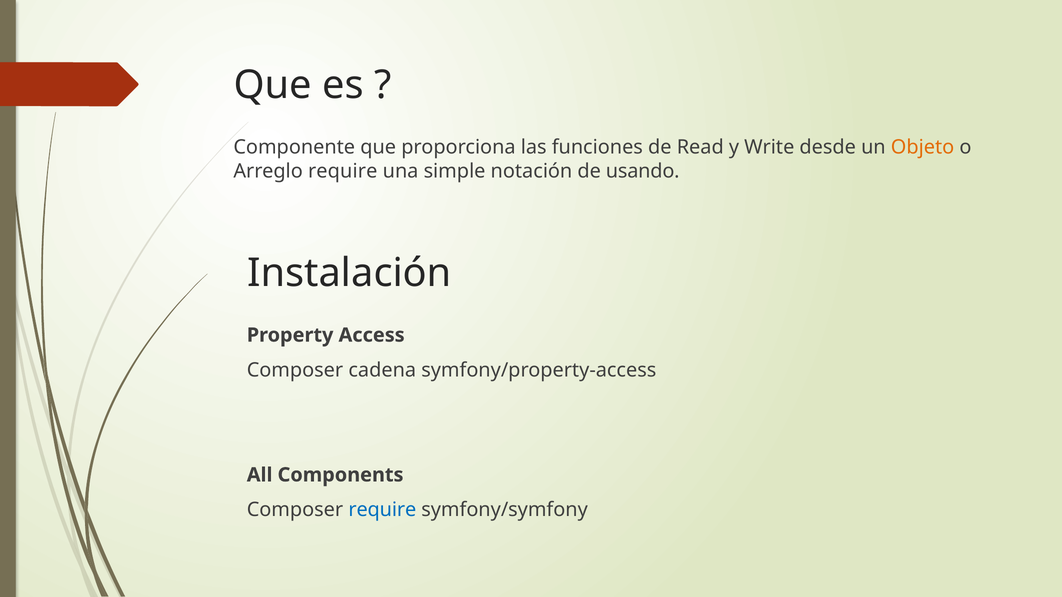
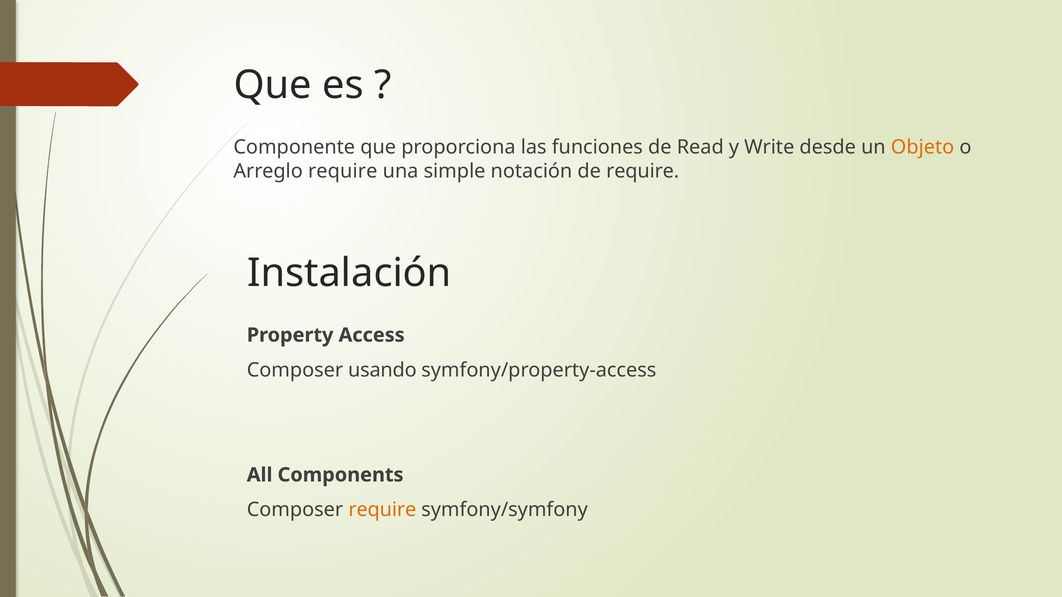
de usando: usando -> require (643, 171)
cadena: cadena -> usando (382, 370)
require colour: blue -> orange (382, 510)
